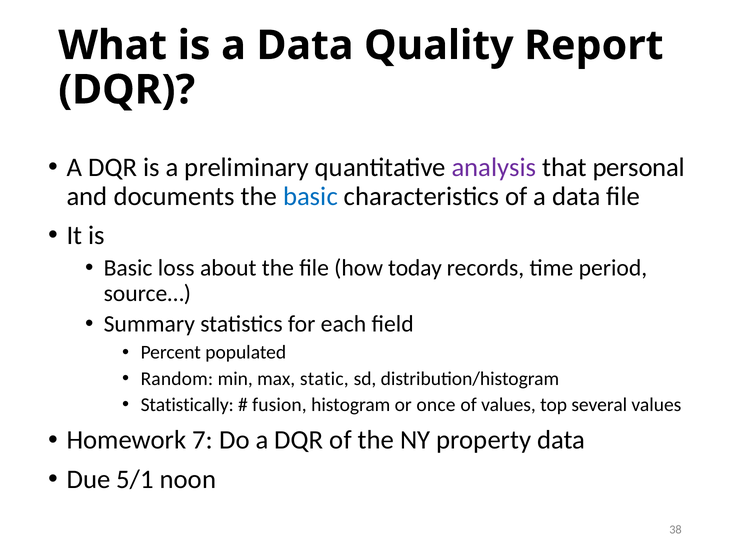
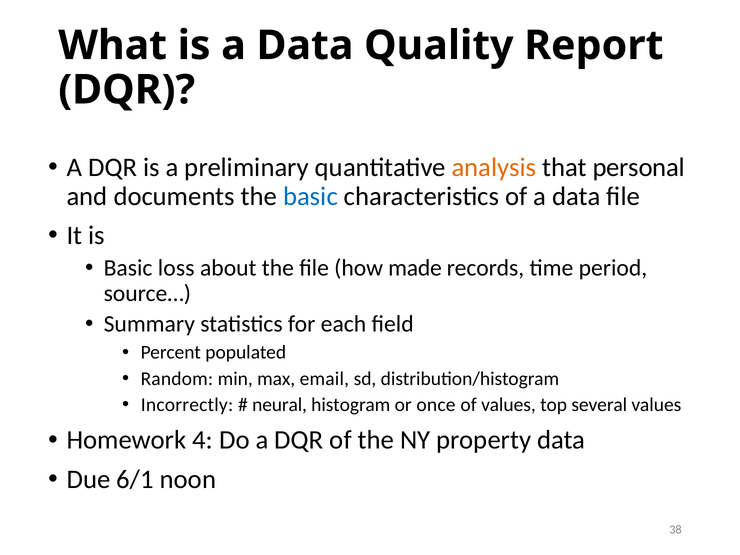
analysis colour: purple -> orange (494, 168)
today: today -> made (415, 268)
static: static -> email (324, 379)
Statistically: Statistically -> Incorrectly (187, 405)
fusion: fusion -> neural (280, 405)
7: 7 -> 4 (203, 440)
5/1: 5/1 -> 6/1 (135, 479)
